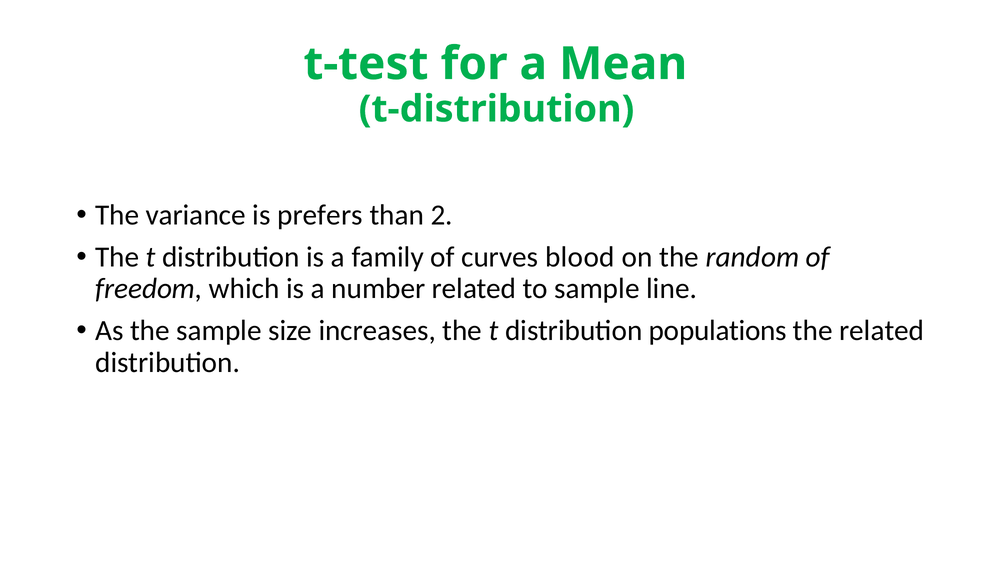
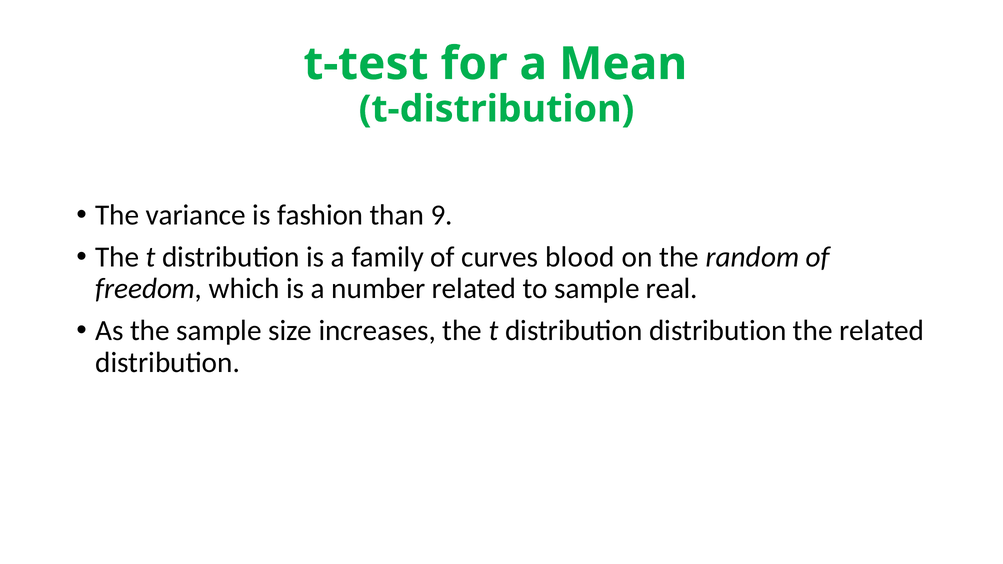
prefers: prefers -> fashion (320, 215)
2: 2 -> 9 (442, 215)
line: line -> real (672, 289)
distribution populations: populations -> distribution (718, 331)
